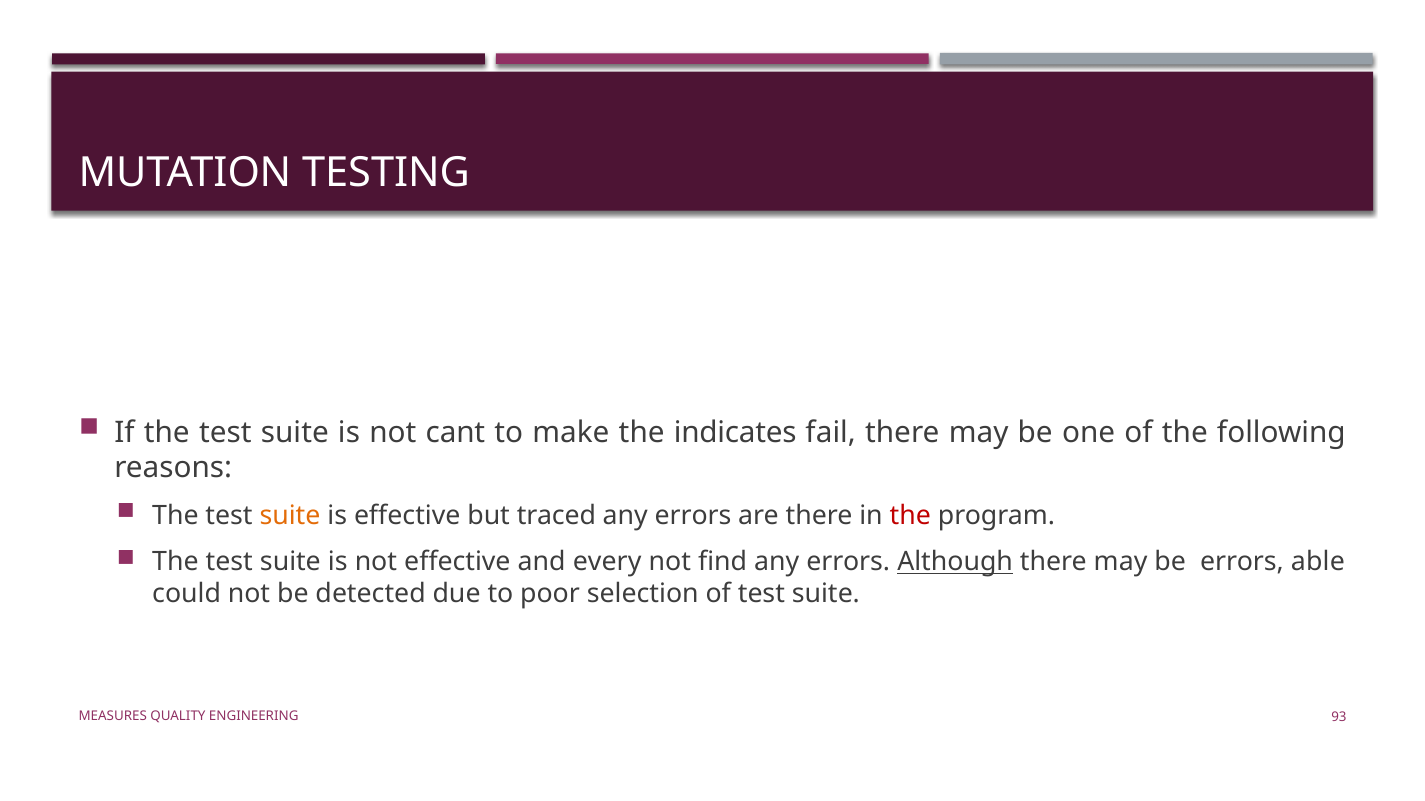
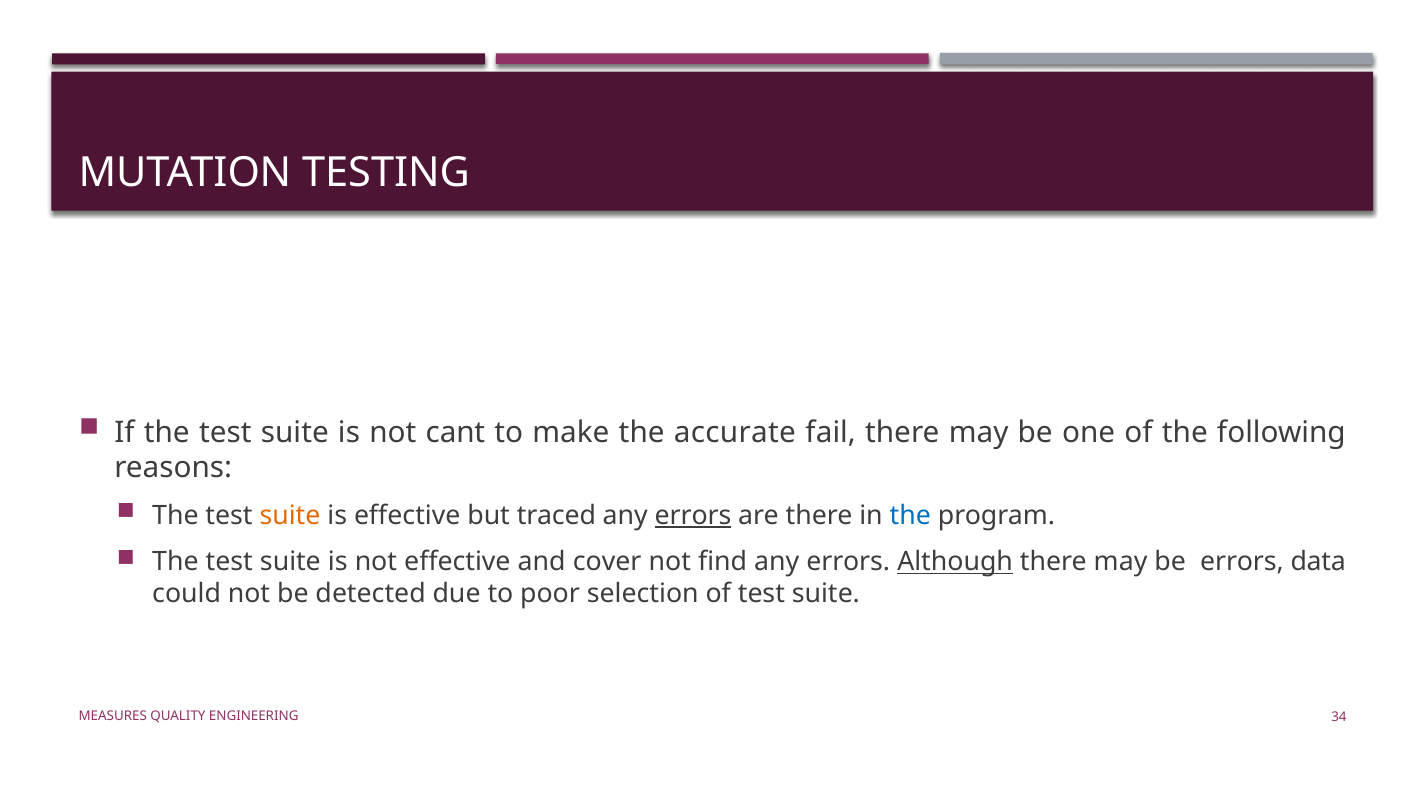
indicates: indicates -> accurate (735, 433)
errors underline: none -> present (693, 516)
the colour: red -> blue (910, 516)
every: every -> cover (607, 562)
able: able -> data (1318, 562)
93: 93 -> 34 (1339, 717)
